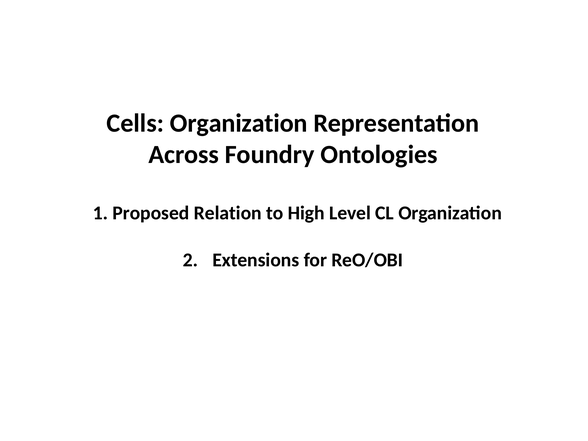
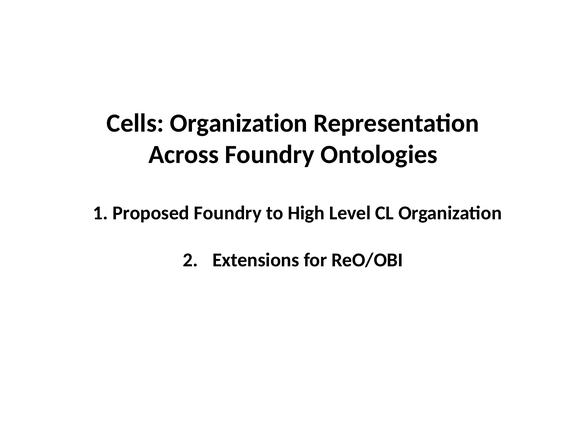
Proposed Relation: Relation -> Foundry (228, 213)
